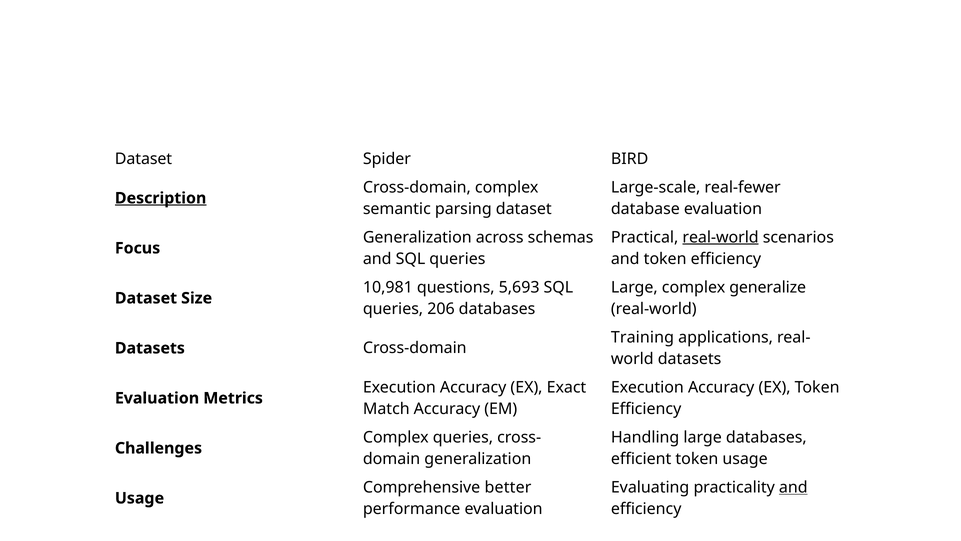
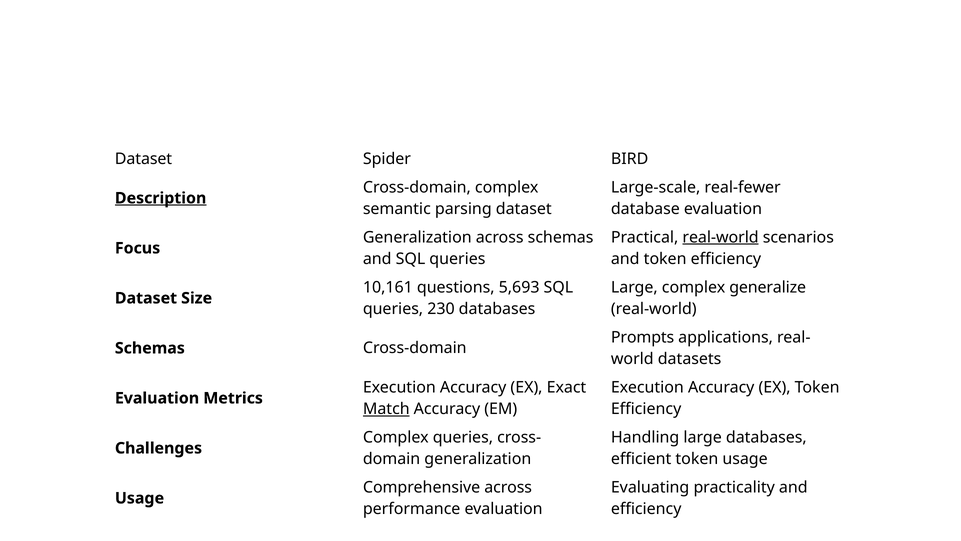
10,981: 10,981 -> 10,161 (388, 287)
206: 206 -> 230 (441, 309)
Training: Training -> Prompts (643, 337)
Datasets: Datasets -> Schemas (150, 348)
Match underline: none -> present (386, 409)
Comprehensive better: better -> across (508, 487)
and underline: present -> none (793, 487)
